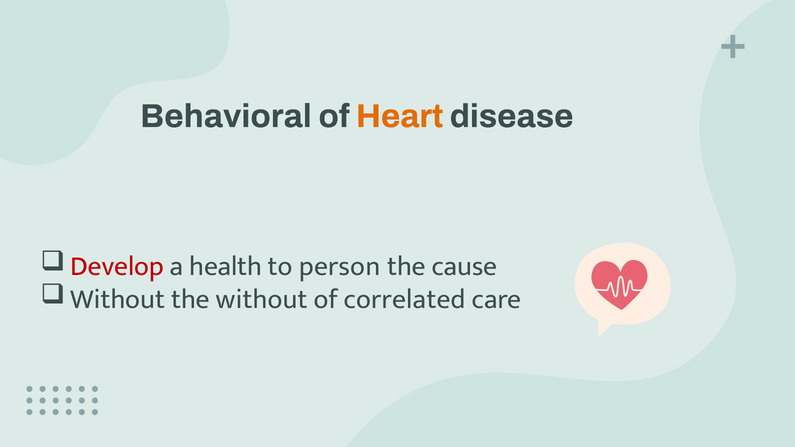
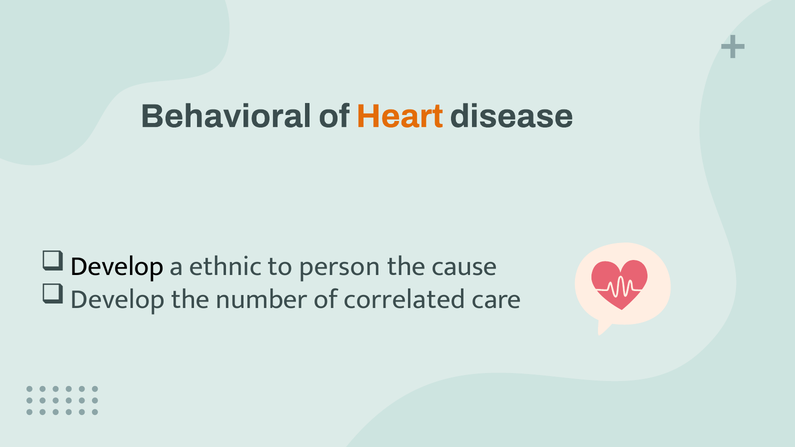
Develop colour: red -> black (117, 266)
health: health -> ethnic (226, 266)
Without: Without -> Develop (118, 299)
the without: without -> number (262, 299)
